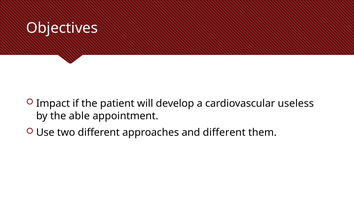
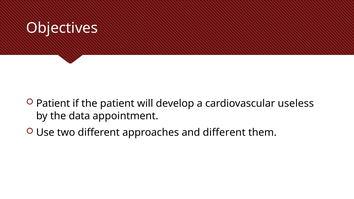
Impact: Impact -> Patient (53, 104)
able: able -> data (79, 116)
